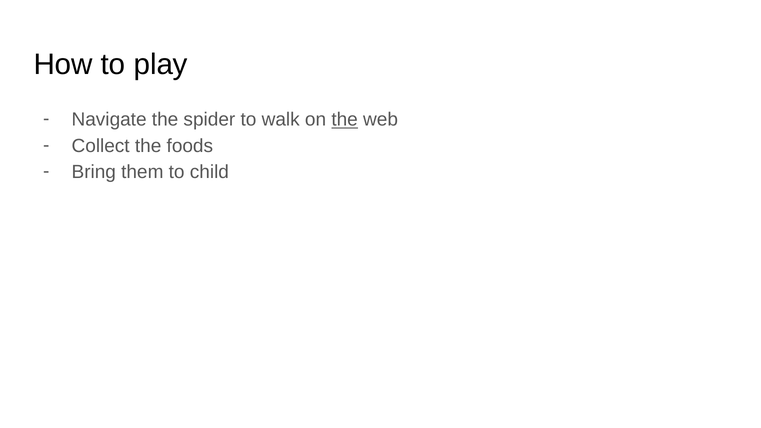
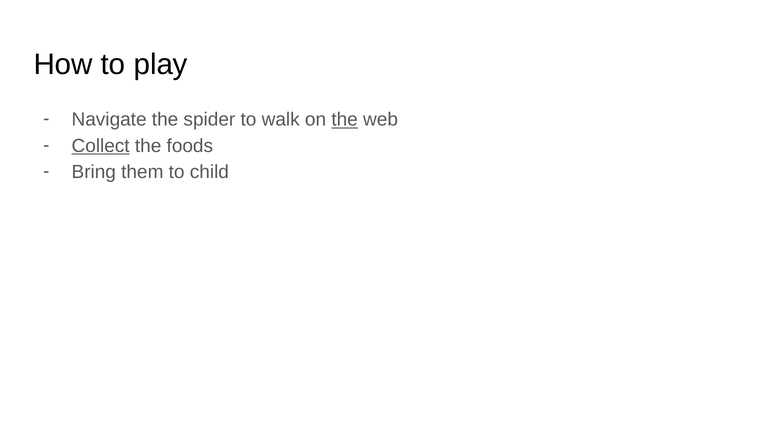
Collect underline: none -> present (101, 146)
